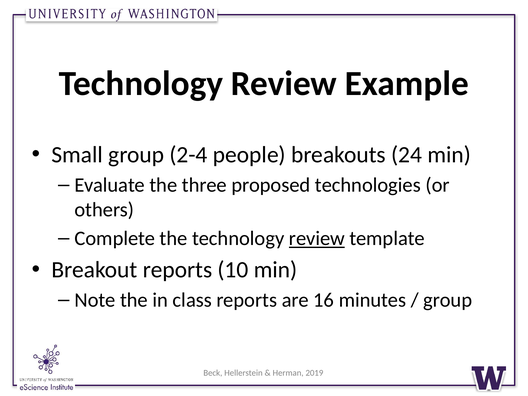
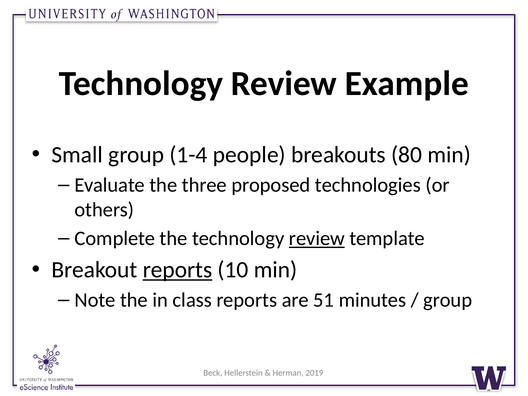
2-4: 2-4 -> 1-4 (188, 155)
24: 24 -> 80 (407, 155)
reports underline: none -> present (177, 270)
16: 16 -> 51 (324, 300)
